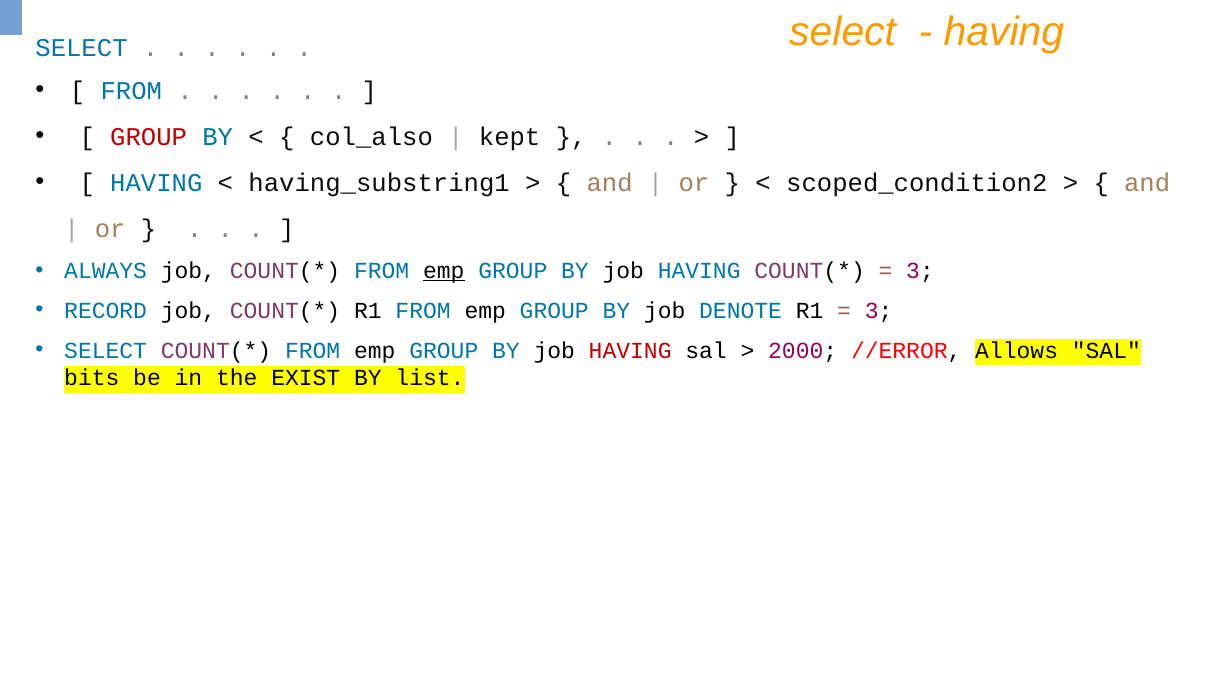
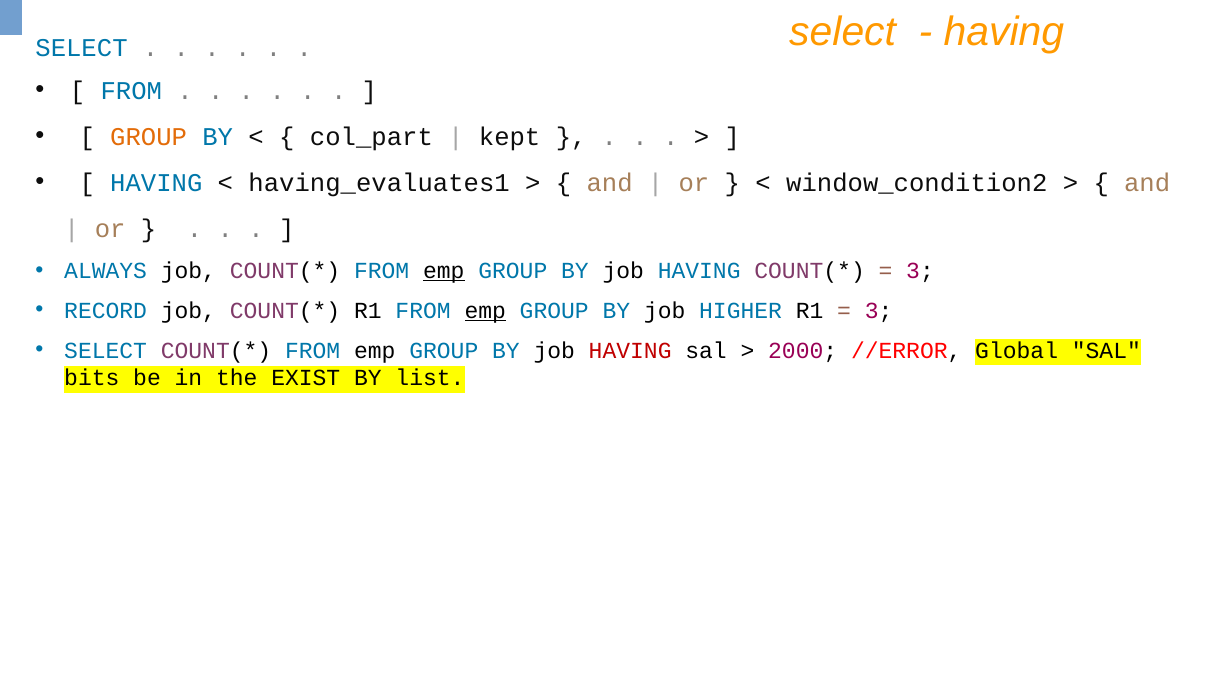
GROUP colour: red -> orange (149, 137)
col_also: col_also -> col_part (371, 137)
having_substring1: having_substring1 -> having_evaluates1 (379, 183)
scoped_condition2: scoped_condition2 -> window_condition2 (917, 183)
emp underline: none -> present (485, 311)
DENOTE: DENOTE -> HIGHER (741, 311)
Allows: Allows -> Global (1017, 351)
